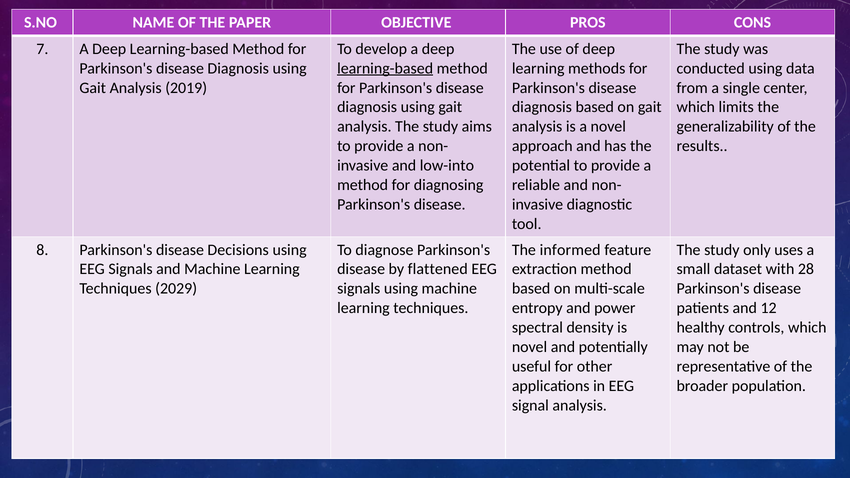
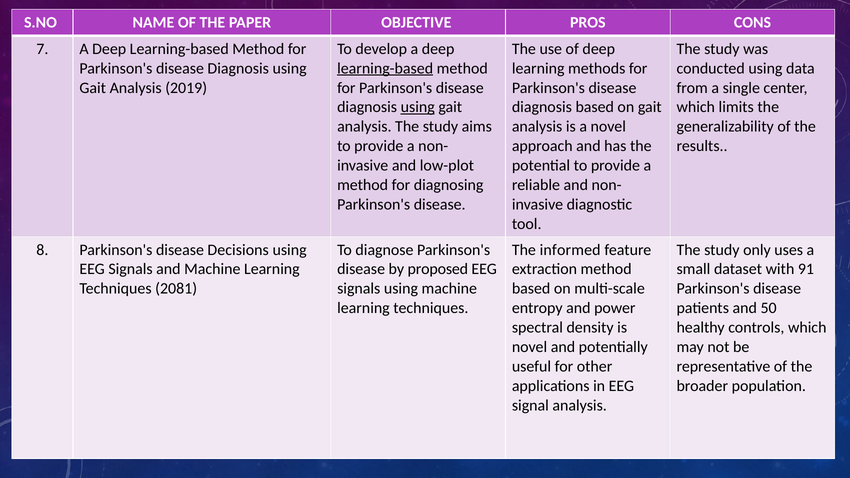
using underline: none -> present (418, 107)
low-into: low-into -> low-plot (447, 166)
flattened: flattened -> proposed (438, 269)
28: 28 -> 91 (806, 269)
2029: 2029 -> 2081 (176, 289)
12: 12 -> 50 (769, 308)
